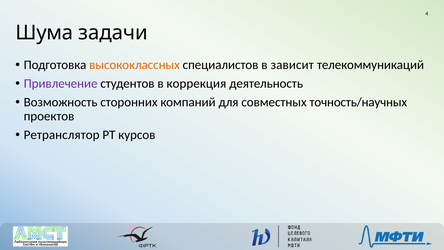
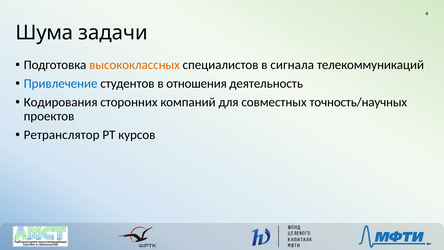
зависит: зависит -> сигнала (292, 65)
Привлечение colour: purple -> blue (61, 84)
коррекция: коррекция -> отношения (197, 84)
Возможность: Возможность -> Кодирования (61, 102)
